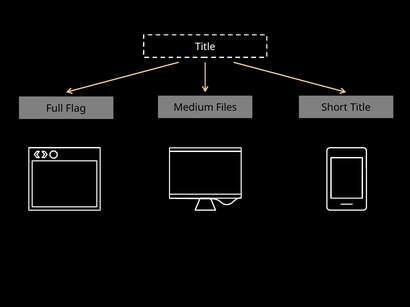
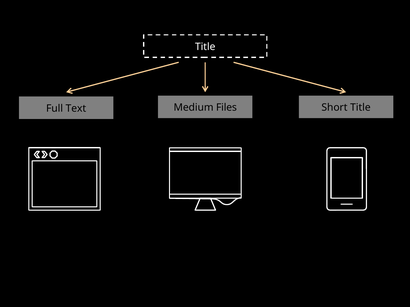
Flag: Flag -> Text (76, 109)
